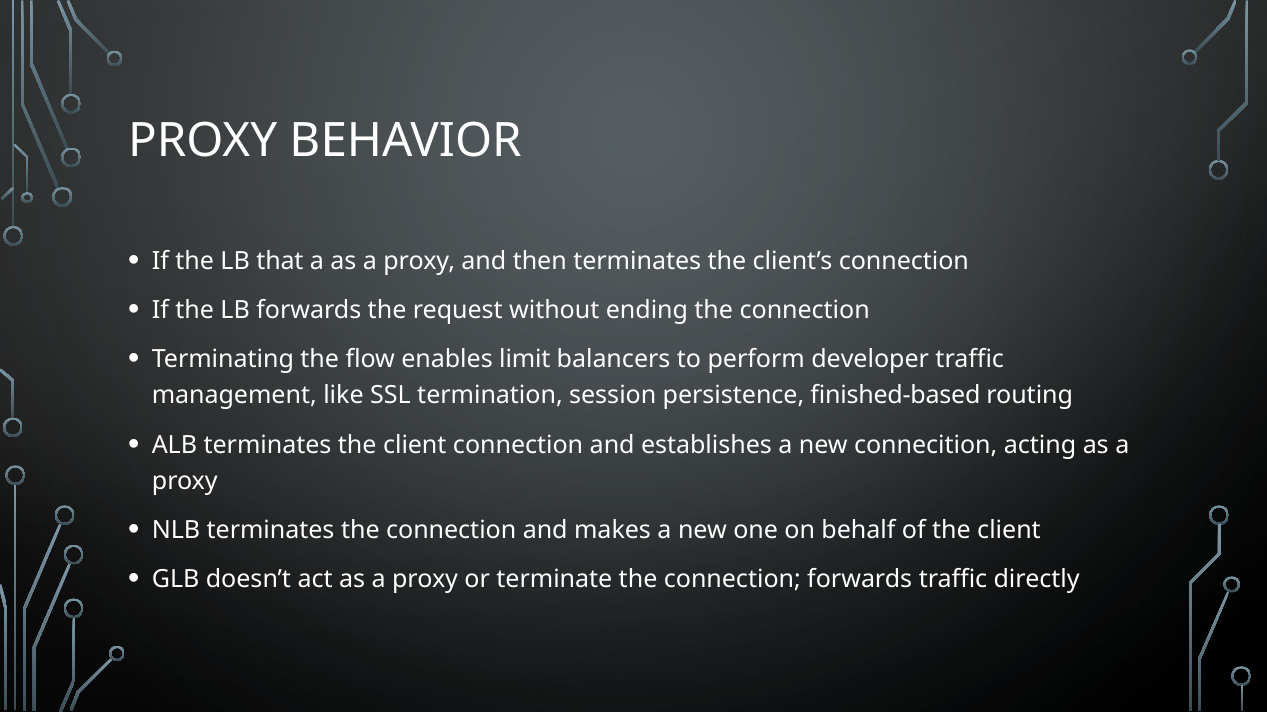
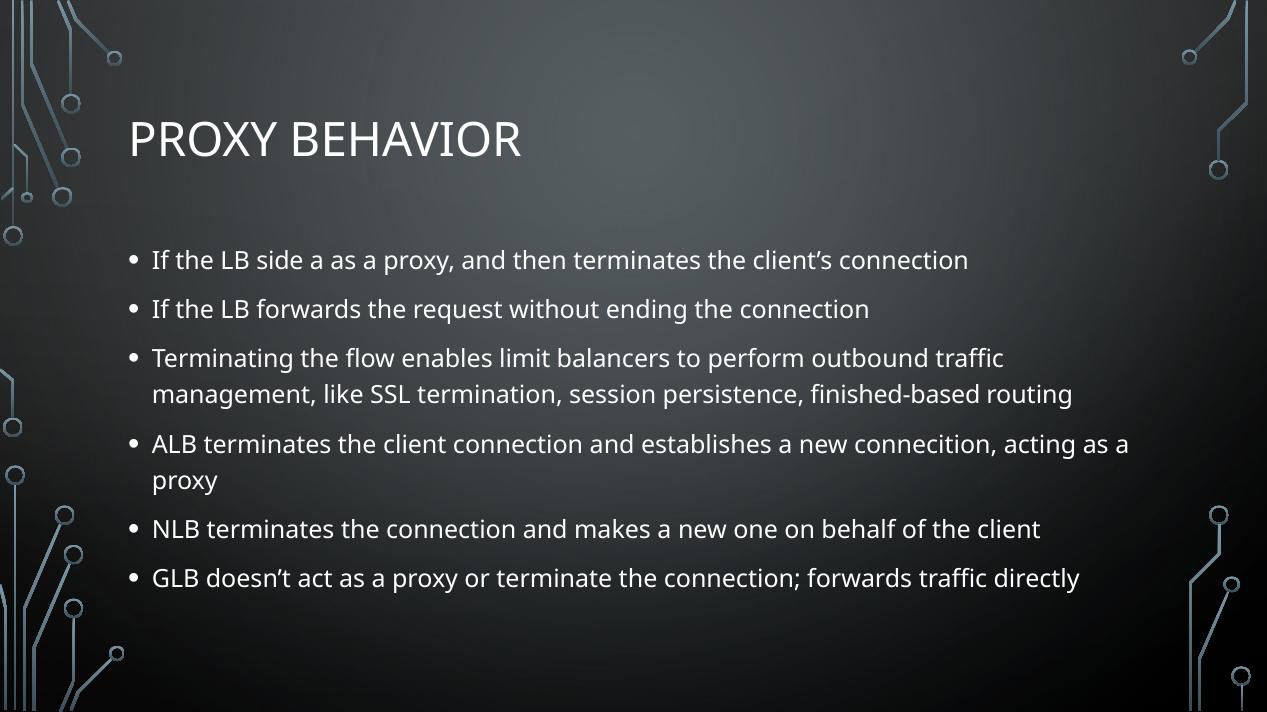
that: that -> side (280, 261)
developer: developer -> outbound (870, 360)
